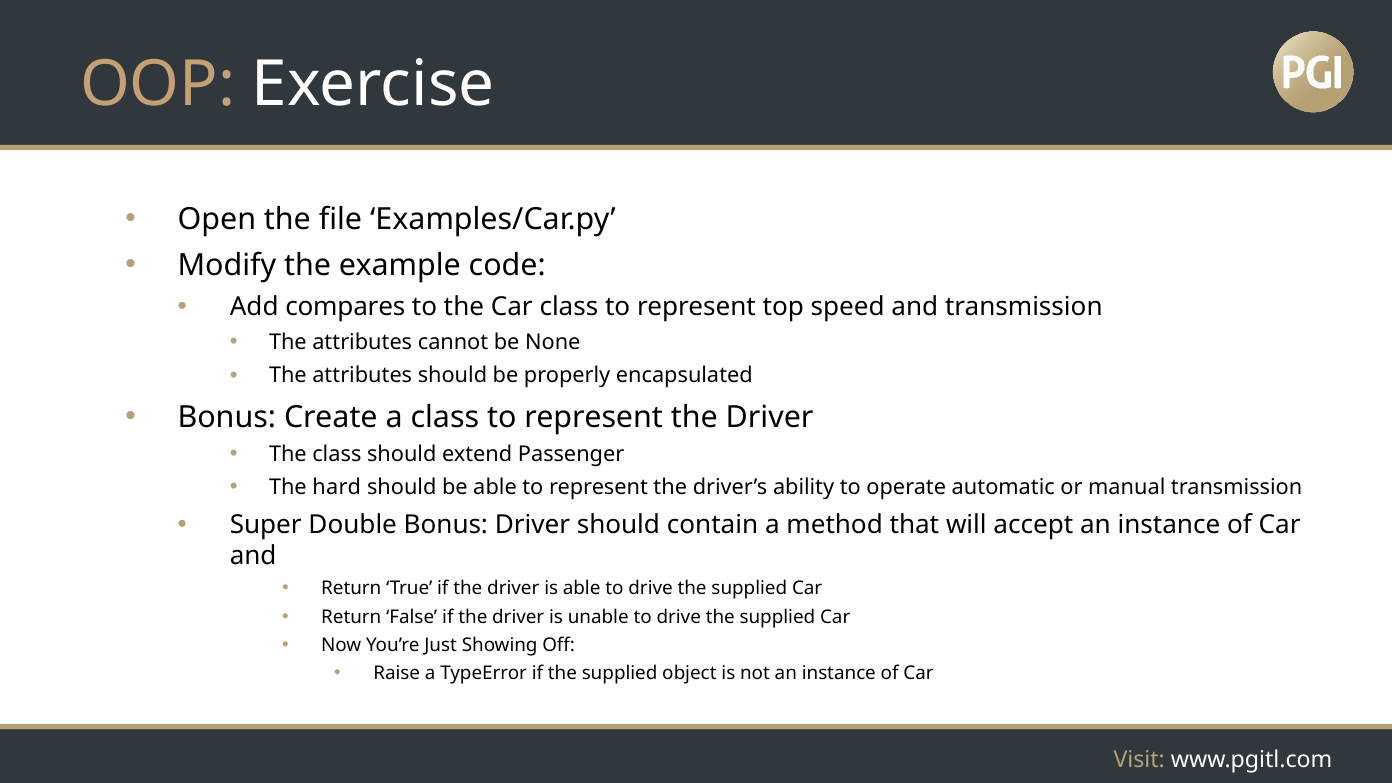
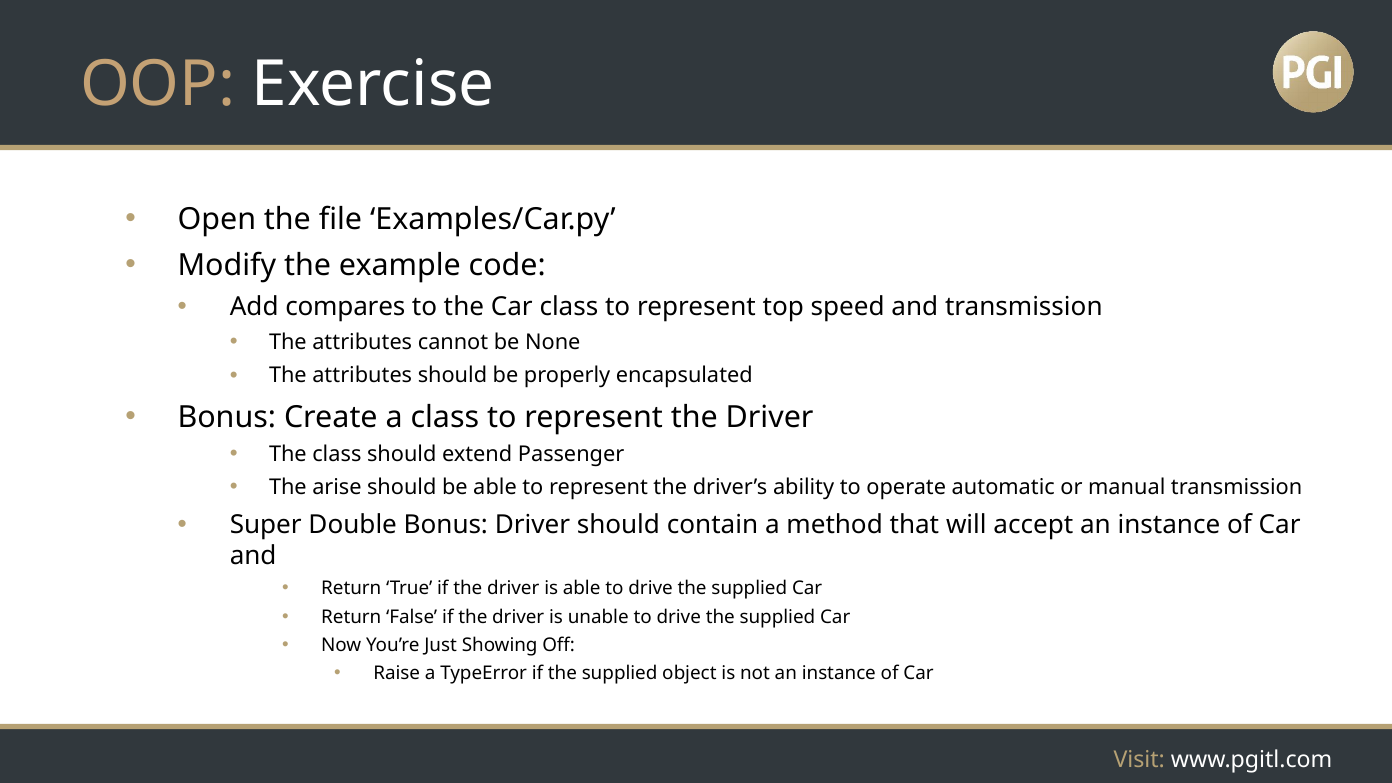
hard: hard -> arise (337, 488)
